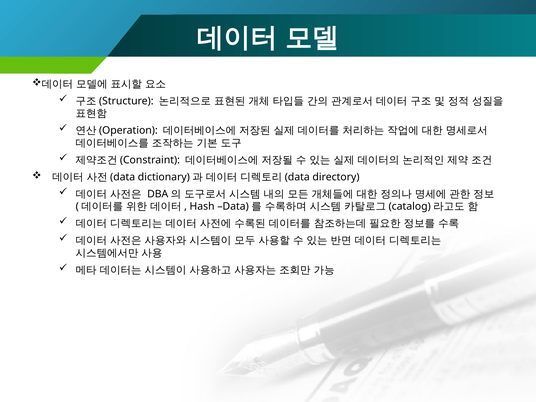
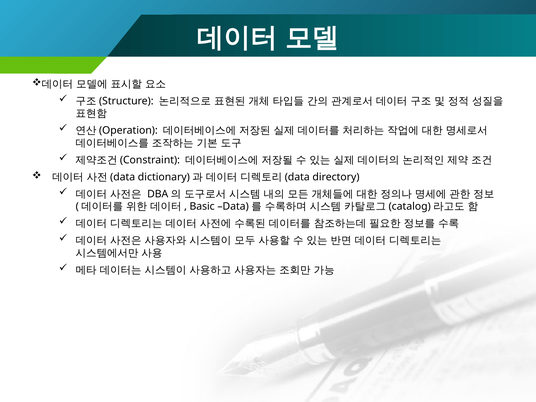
Hash: Hash -> Basic (202, 207)
